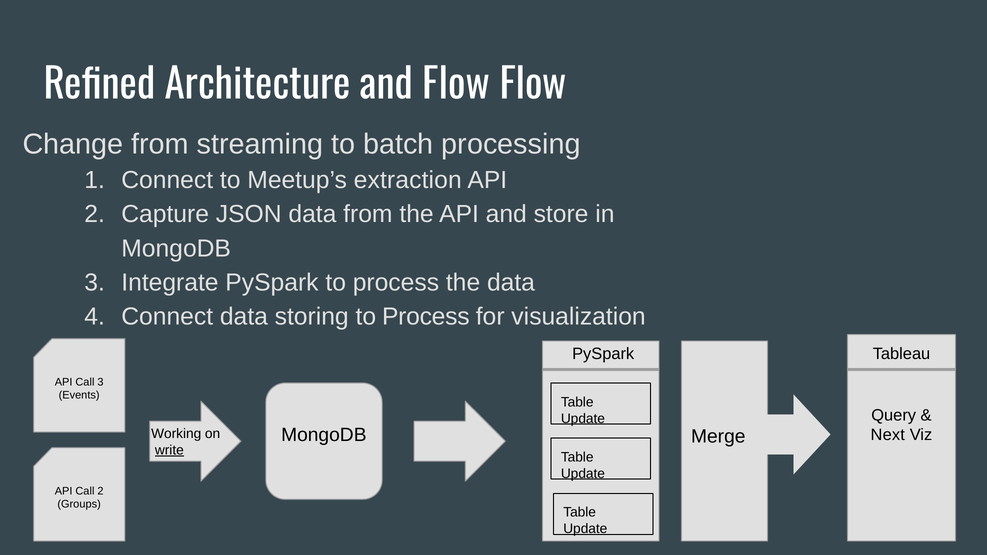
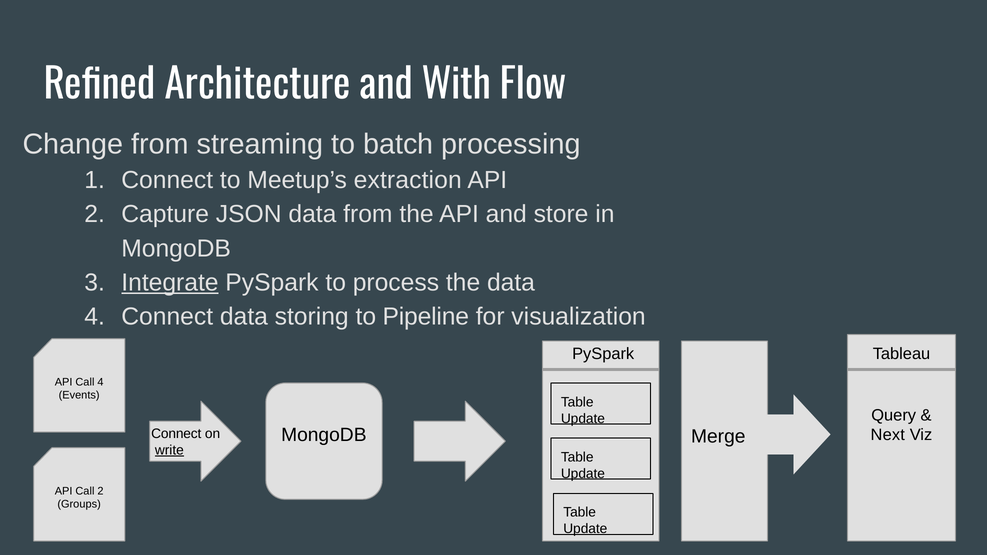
and Flow: Flow -> With (456, 85)
Integrate underline: none -> present (170, 283)
Process: Process -> Pipeline (426, 317)
Call 3: 3 -> 4 (101, 382)
Working: Working -> Connect (176, 434)
